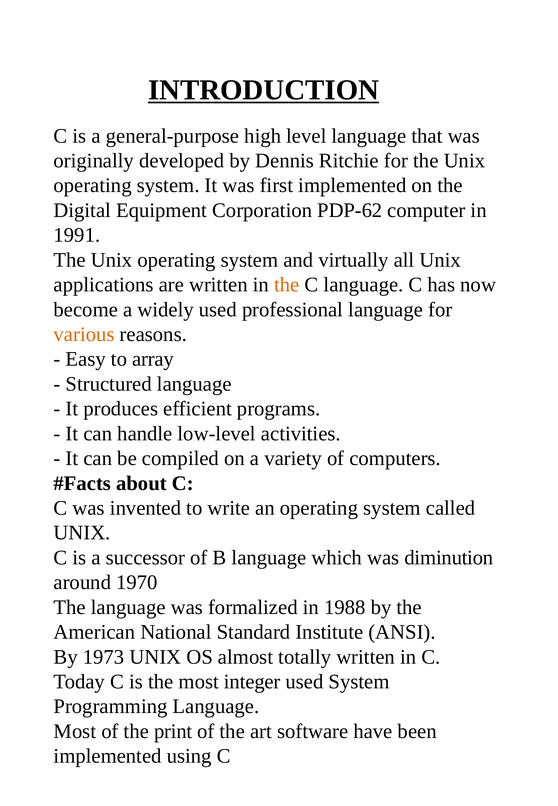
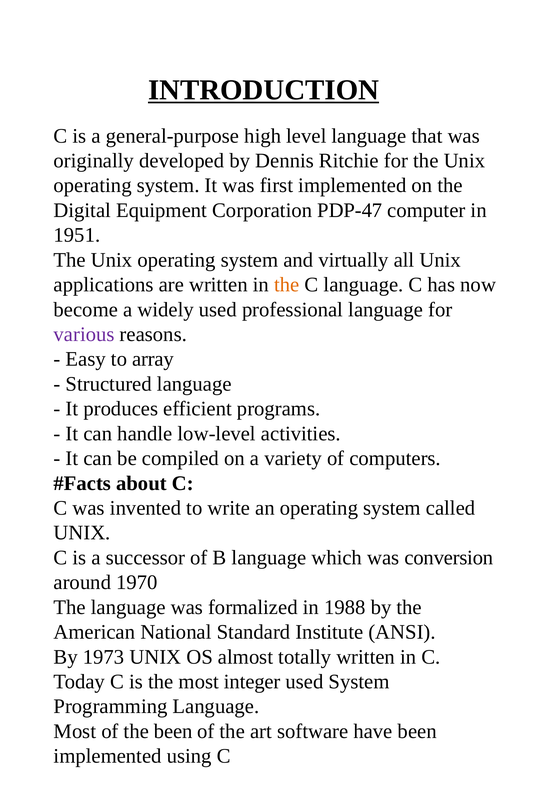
PDP-62: PDP-62 -> PDP-47 (350, 210)
1991: 1991 -> 1951 (77, 235)
various colour: orange -> purple (84, 334)
diminution: diminution -> conversion (449, 558)
the print: print -> been (173, 731)
